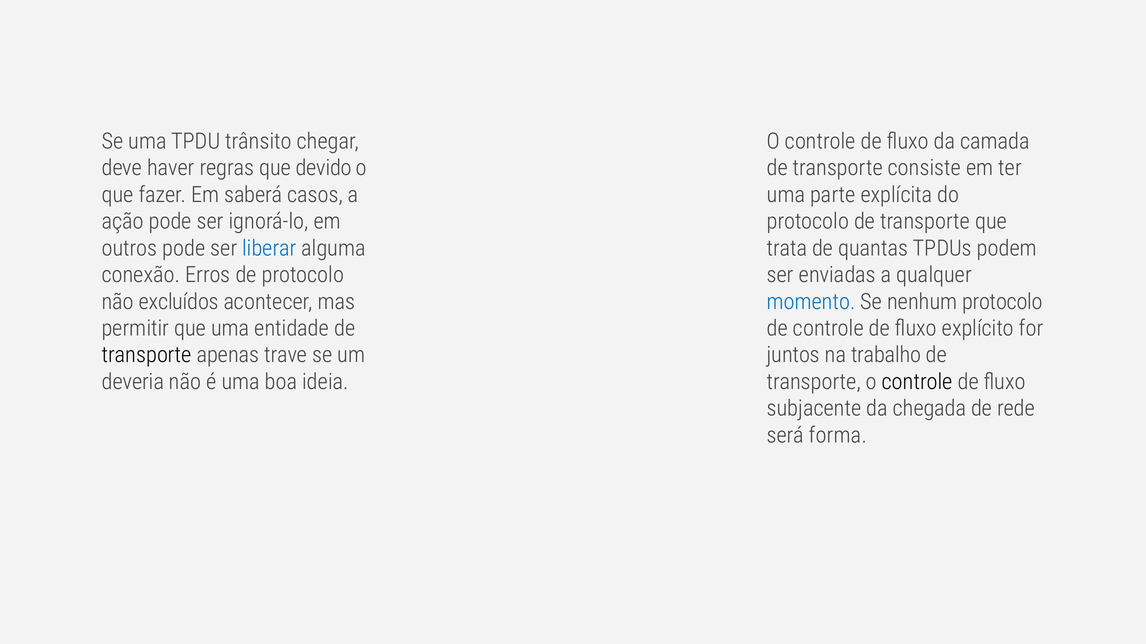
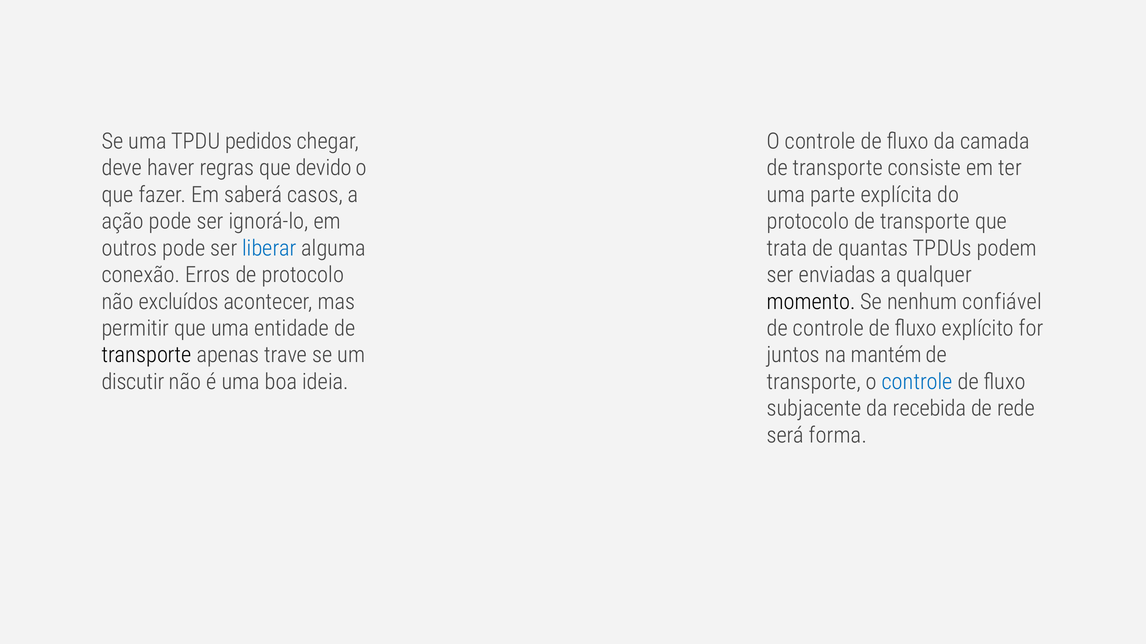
trânsito: trânsito -> pedidos (259, 141)
momento colour: blue -> black (811, 302)
nenhum protocolo: protocolo -> confiável (1002, 302)
trabalho: trabalho -> mantém (886, 355)
deveria: deveria -> discutir (133, 382)
controle colour: black -> blue (917, 382)
chegada: chegada -> recebida (929, 409)
